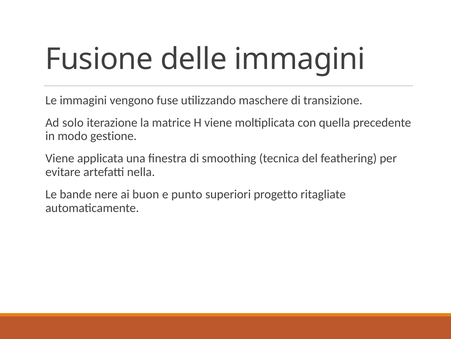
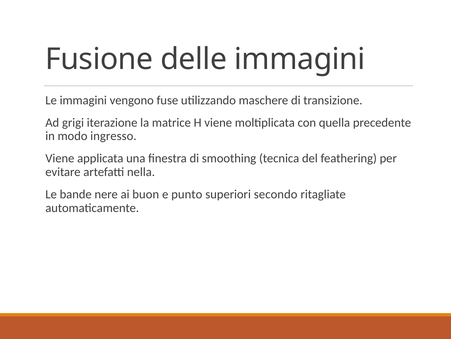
solo: solo -> grigi (73, 122)
gestione: gestione -> ingresso (113, 136)
progetto: progetto -> secondo (276, 194)
